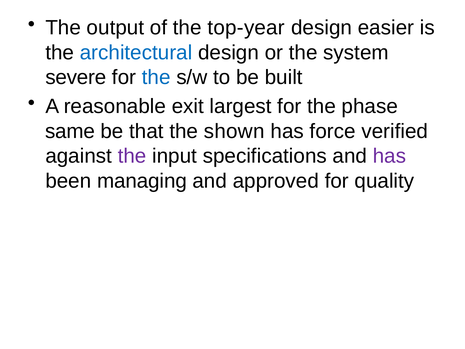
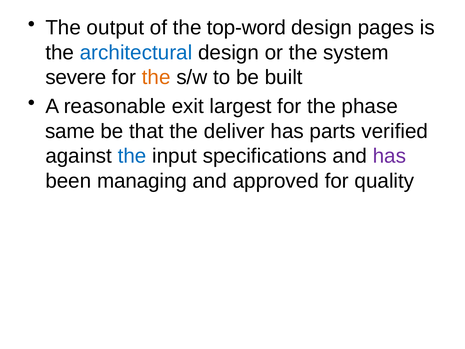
top-year: top-year -> top-word (246, 28)
easier: easier -> pages (386, 28)
the colour: blue -> orange (156, 77)
shown: shown -> deliver (234, 131)
force: force -> parts (333, 131)
the colour: purple -> blue (132, 156)
